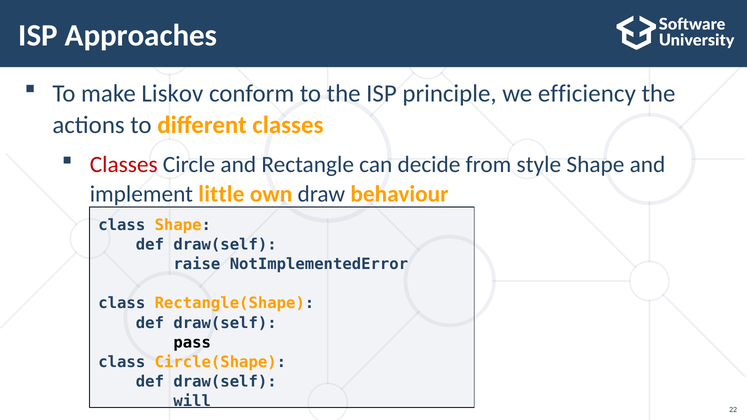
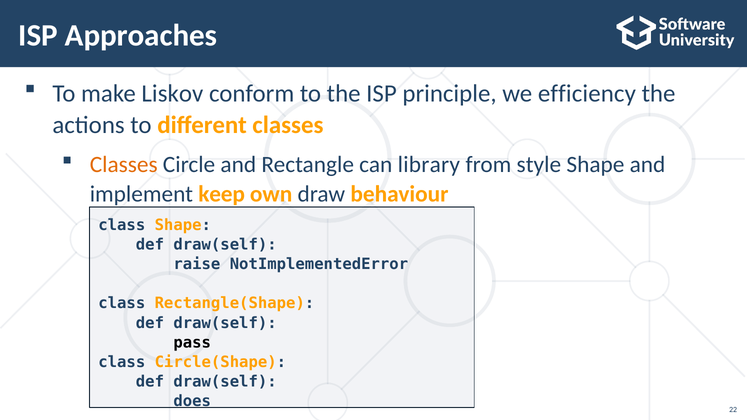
Classes colour: red -> orange (124, 165)
decide: decide -> library (429, 165)
little: little -> keep (222, 194)
will: will -> does (192, 402)
